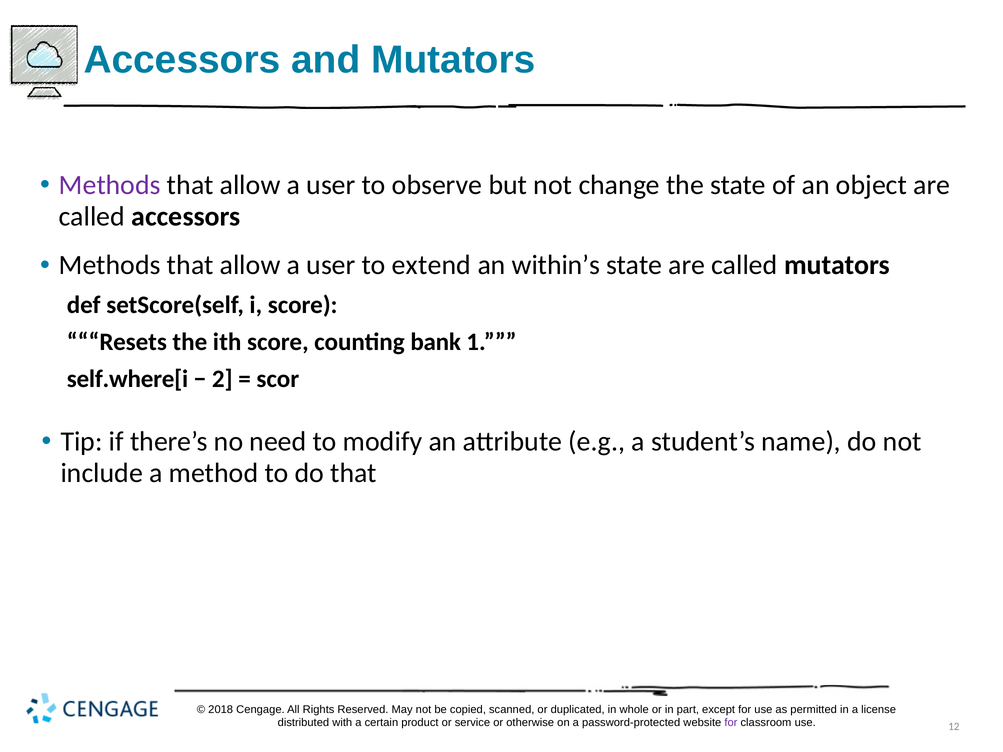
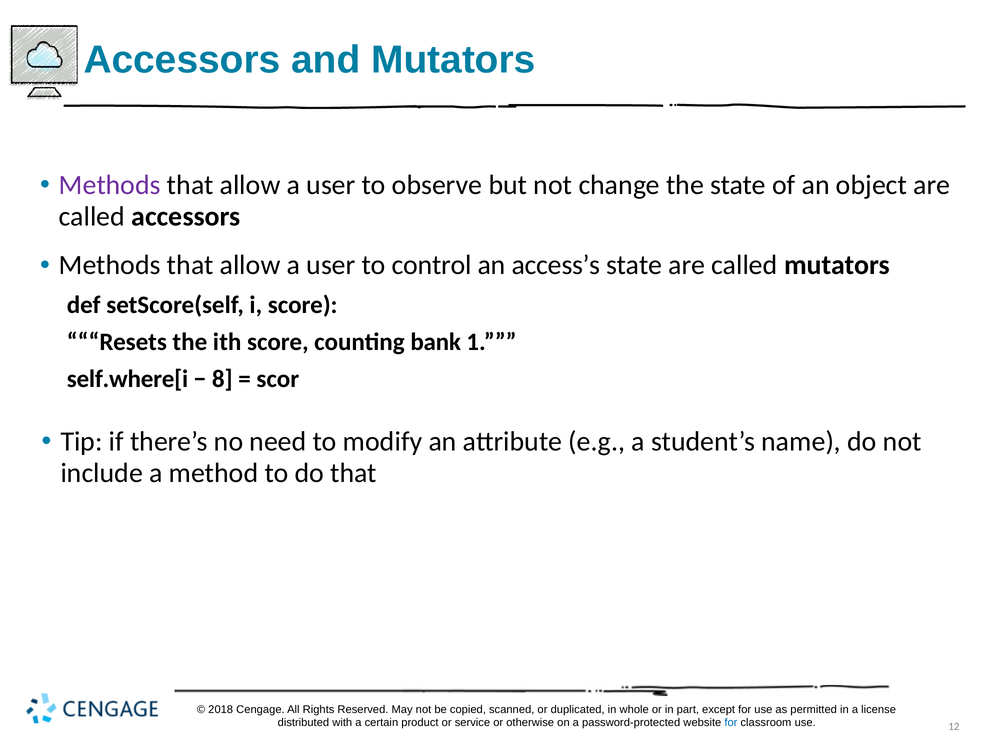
extend: extend -> control (432, 265)
within’s: within’s -> access’s (556, 265)
2: 2 -> 8 (222, 379)
for colour: purple -> blue (731, 723)
